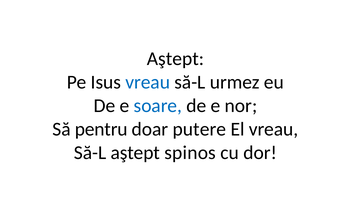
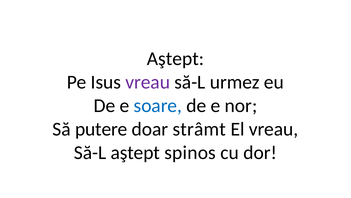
vreau colour: blue -> purple (148, 82)
pentru: pentru -> putere (101, 129)
putere: putere -> strâmt (199, 129)
